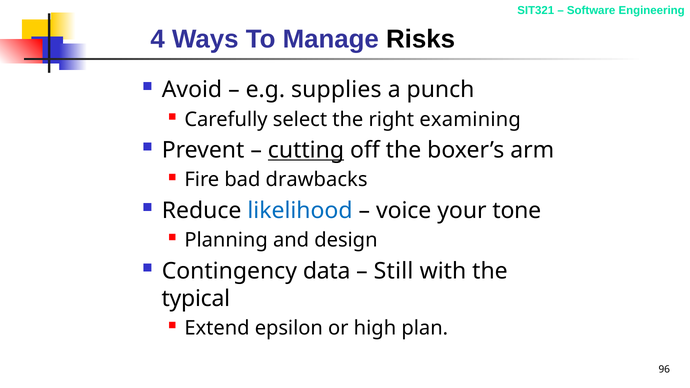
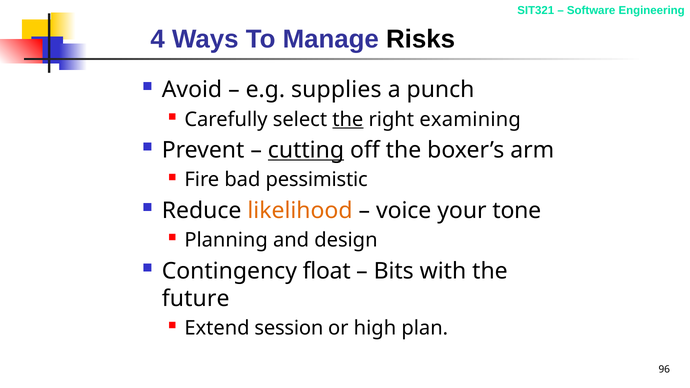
the underline: none -> present (348, 119)
drawbacks: drawbacks -> pessimistic (317, 180)
likelihood colour: blue -> orange (300, 211)
data: data -> float (327, 271)
Still: Still -> Bits (394, 271)
typical: typical -> future (196, 299)
epsilon: epsilon -> session (289, 328)
